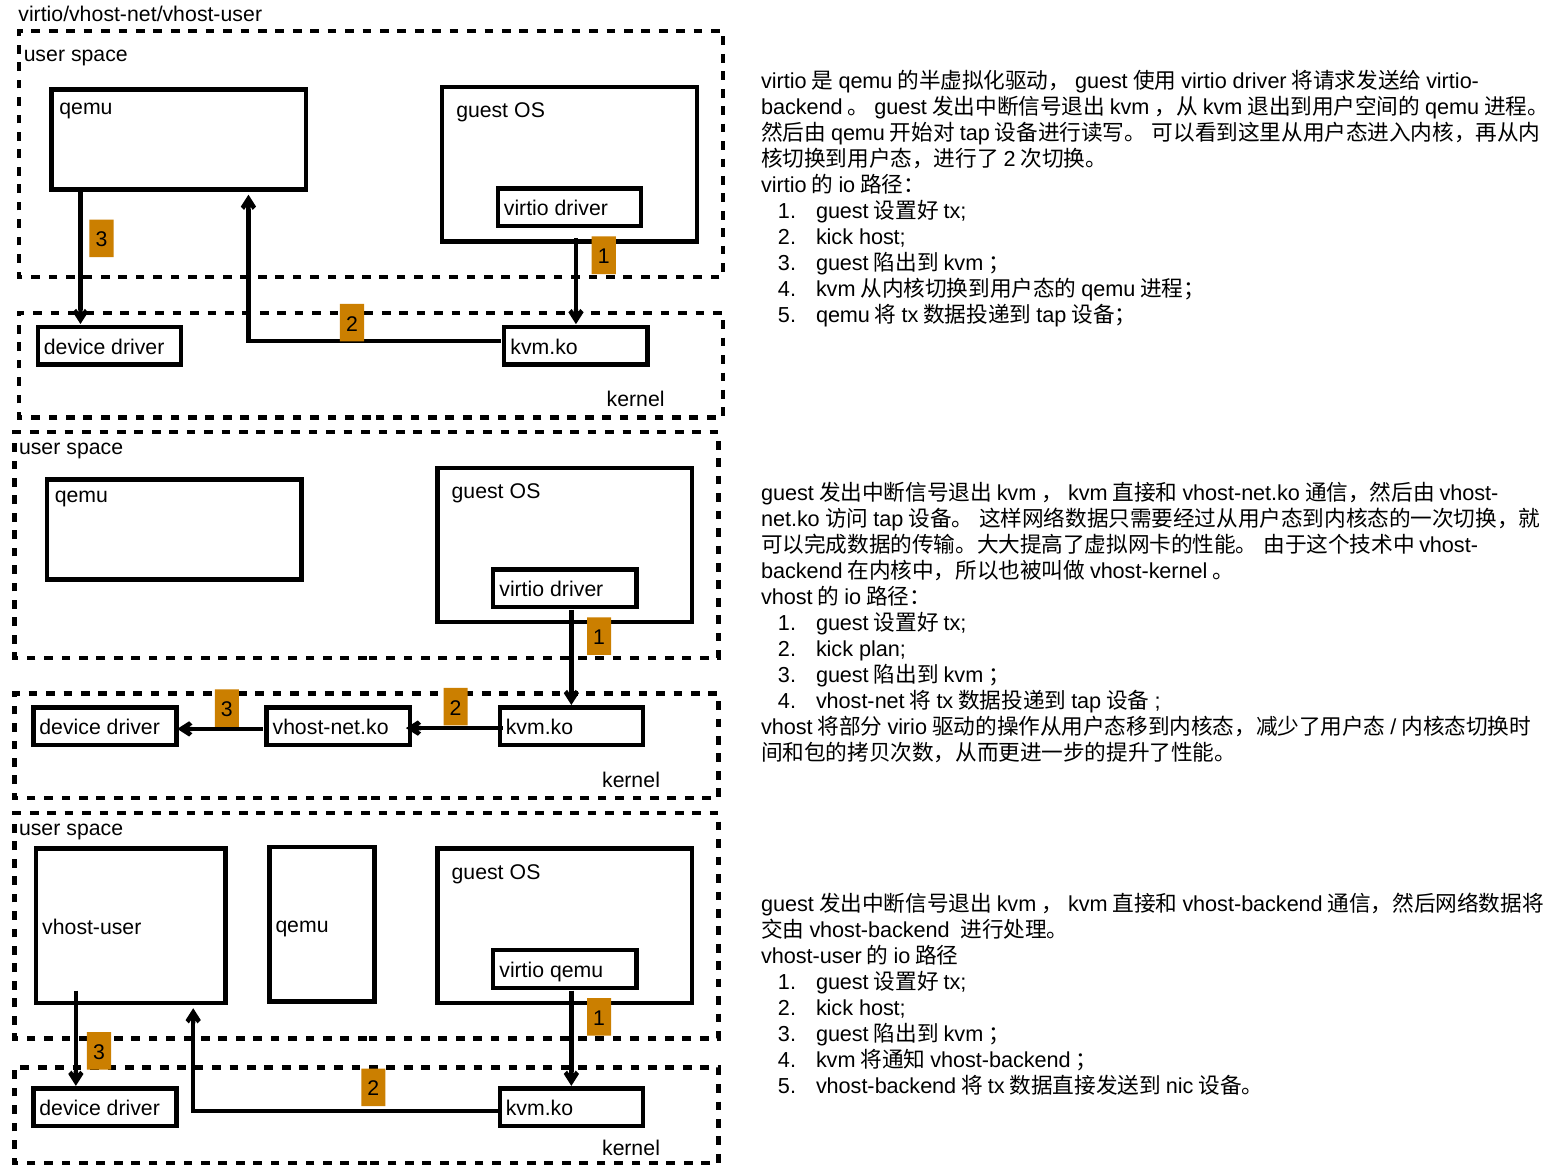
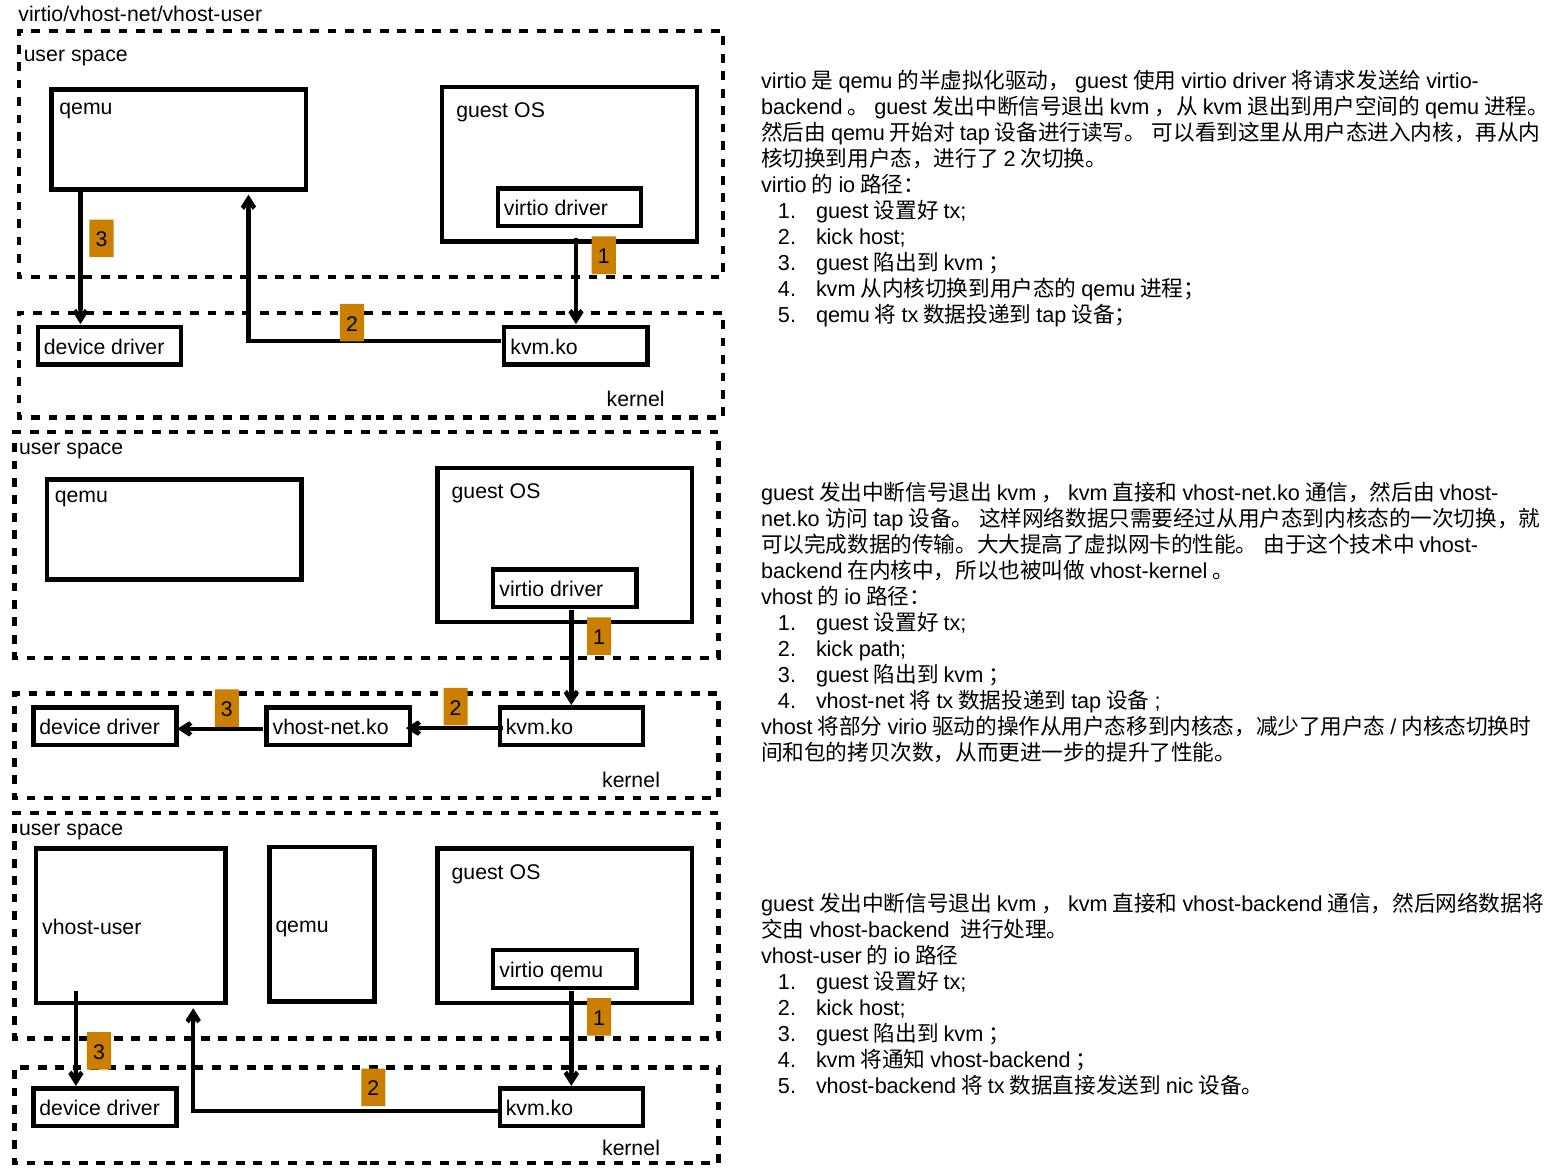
plan: plan -> path (883, 649)
